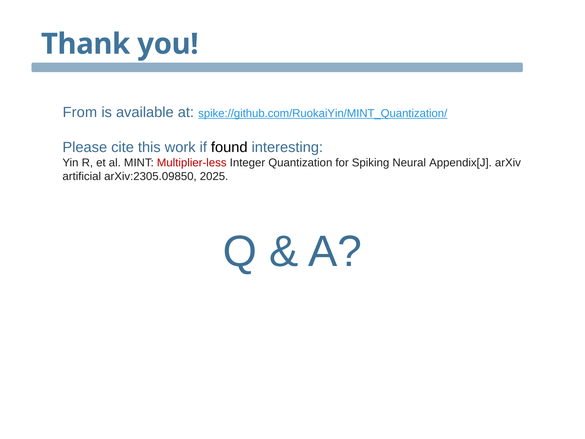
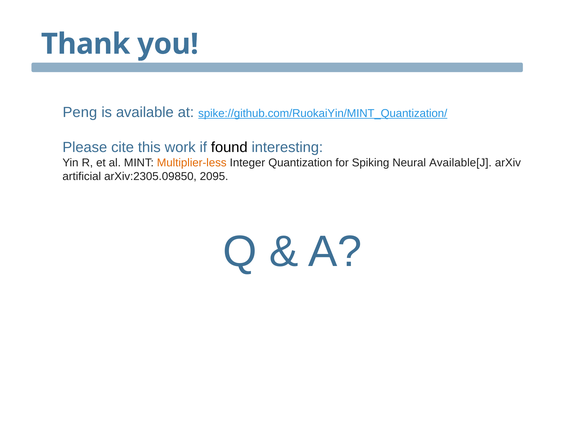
From: From -> Peng (80, 112)
Multiplier-less colour: red -> orange (192, 163)
Appendix[J: Appendix[J -> Available[J (460, 163)
2025: 2025 -> 2095 (214, 176)
